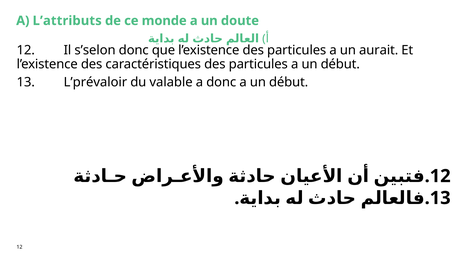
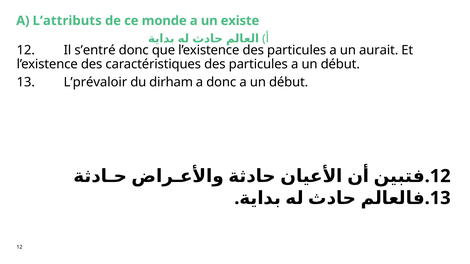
doute: doute -> existe (240, 21)
s’selon: s’selon -> s’entré (95, 50)
valable: valable -> dirham (171, 82)
